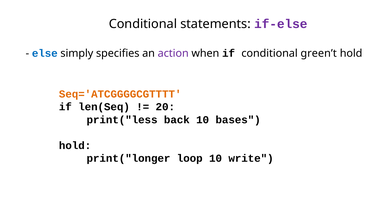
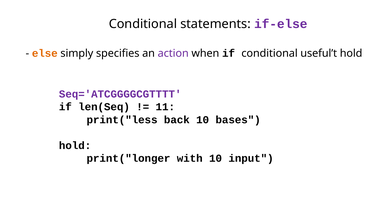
else colour: blue -> orange (45, 53)
green’t: green’t -> useful’t (319, 53)
Seq='ATCGGGGCGTTTT colour: orange -> purple (120, 94)
20: 20 -> 11 (165, 107)
loop: loop -> with (190, 159)
write: write -> input (251, 159)
